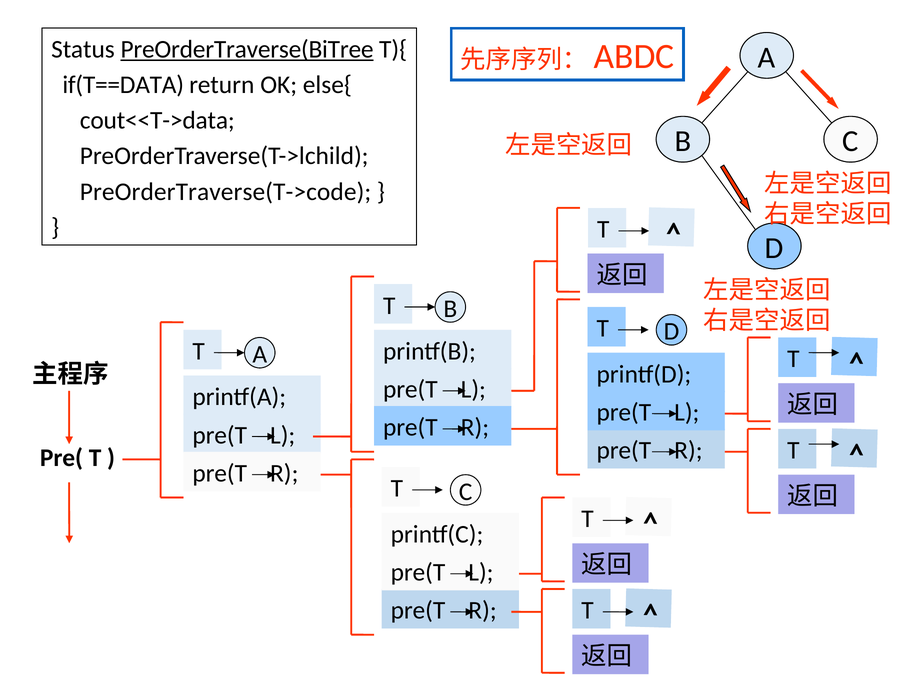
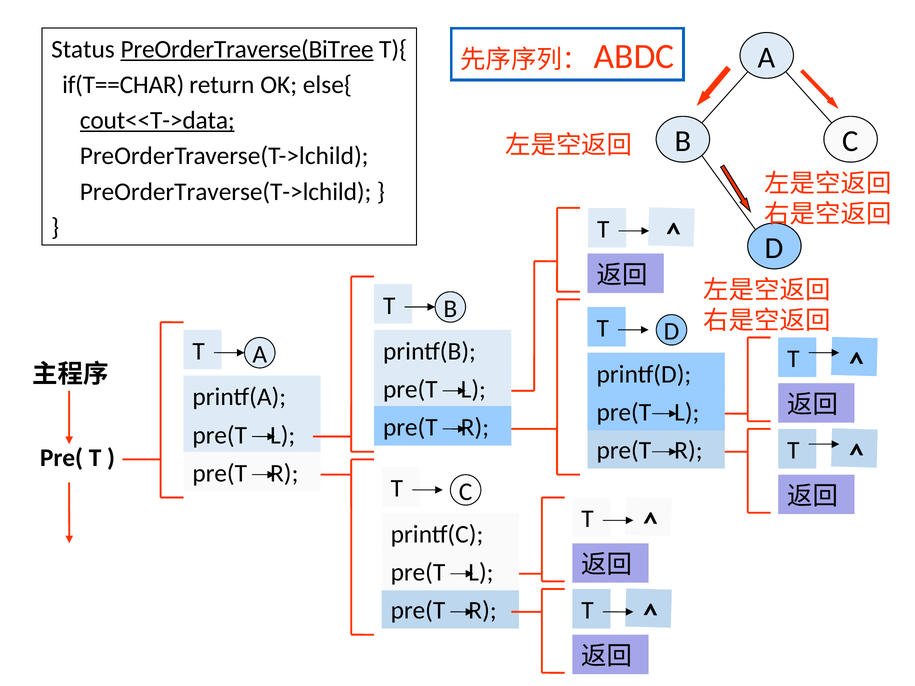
if(T==DATA: if(T==DATA -> if(T==CHAR (123, 85)
cout<<T->data underline: none -> present (157, 121)
PreOrderTraverse(T->code: PreOrderTraverse(T->code -> PreOrderTraverse(T->lchild (226, 192)
